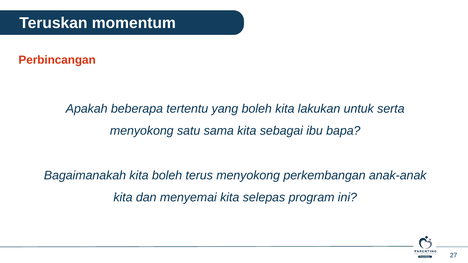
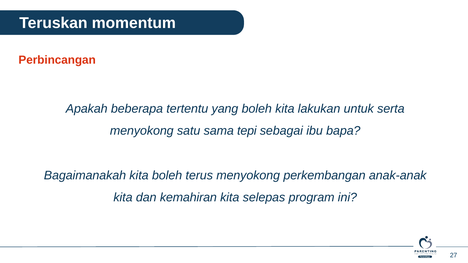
sama kita: kita -> tepi (247, 131)
menyemai: menyemai -> kemahiran (188, 198)
